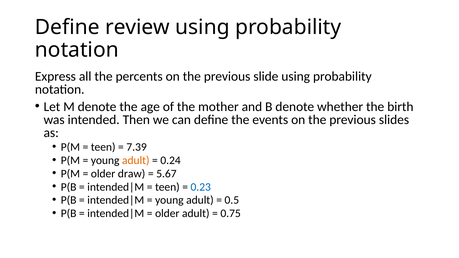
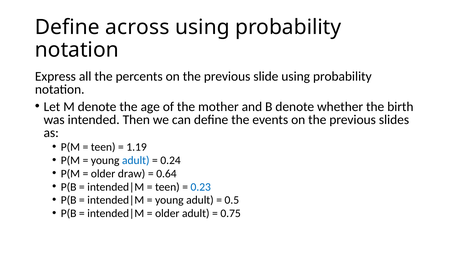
review: review -> across (137, 27)
7.39: 7.39 -> 1.19 (137, 147)
adult colour: orange -> blue (136, 160)
5.67: 5.67 -> 0.64 (166, 174)
